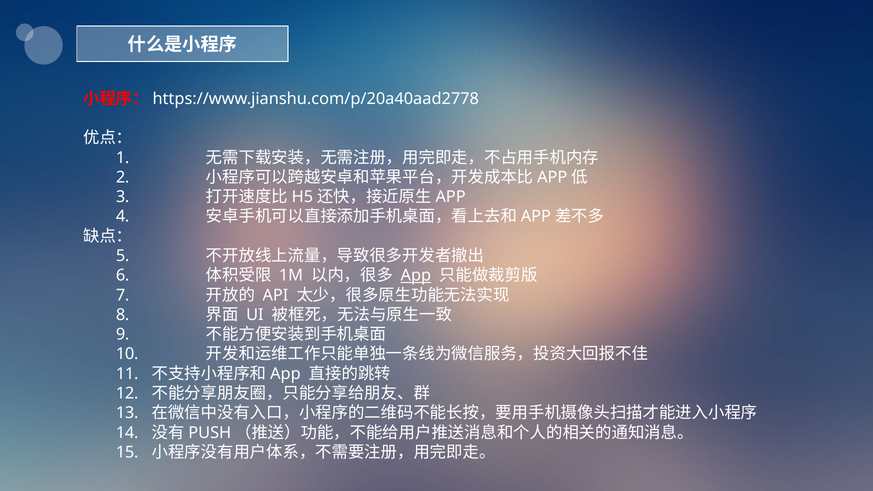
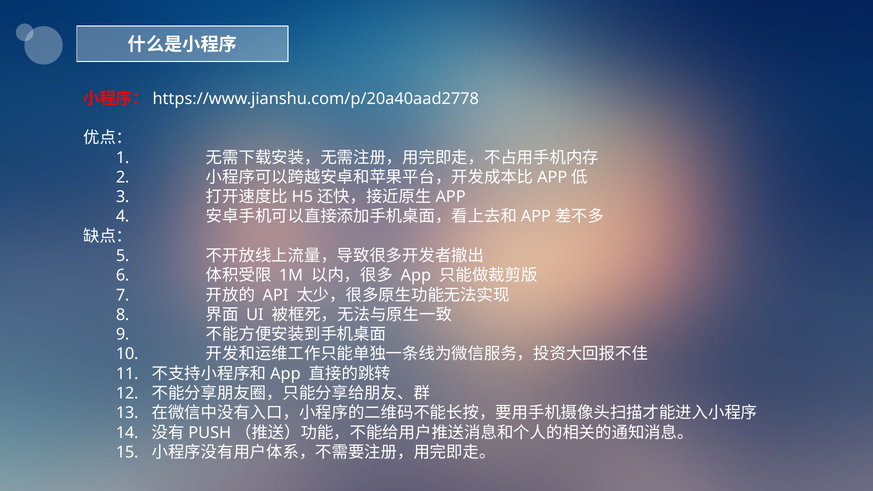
App underline: present -> none (416, 276)
